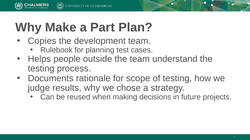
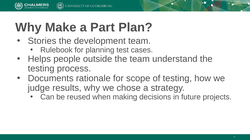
Copies: Copies -> Stories (42, 41)
